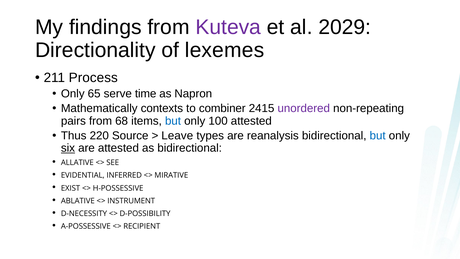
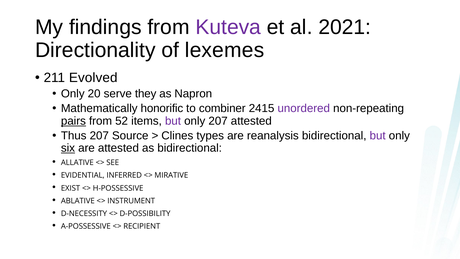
2029: 2029 -> 2021 (345, 27)
Process: Process -> Evolved (93, 78)
65: 65 -> 20 (94, 94)
time: time -> they (146, 94)
contexts: contexts -> honorific (162, 108)
pairs underline: none -> present (73, 121)
68: 68 -> 52 (122, 121)
but colour: blue -> purple (173, 121)
only 100: 100 -> 207 (218, 121)
Thus 220: 220 -> 207 (99, 136)
Leave: Leave -> Clines (177, 136)
but colour: blue -> purple (378, 136)
